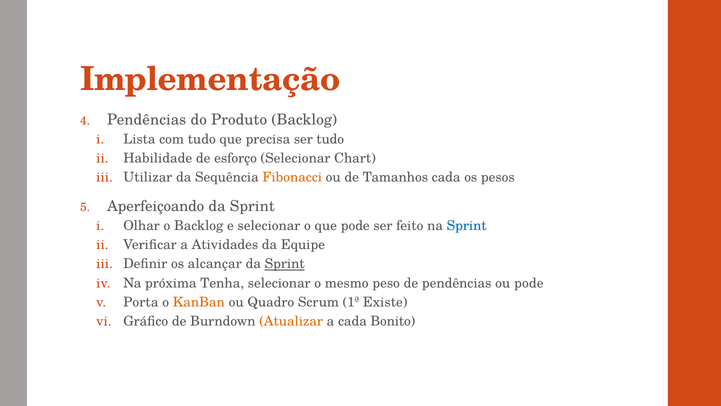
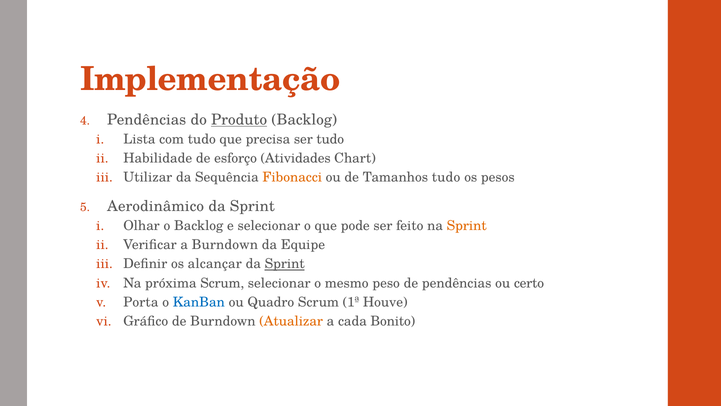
Produto underline: none -> present (239, 120)
esforço Selecionar: Selecionar -> Atividades (296, 158)
Tamanhos cada: cada -> tudo (446, 177)
Aperfeiçoando: Aperfeiçoando -> Aerodinâmico (156, 206)
Sprint colour: blue -> orange (467, 226)
a Atividades: Atividades -> Burndown (225, 245)
próxima Tenha: Tenha -> Scrum (222, 283)
ou pode: pode -> certo (529, 283)
KanBan colour: orange -> blue (199, 302)
Existe: Existe -> Houve (385, 302)
